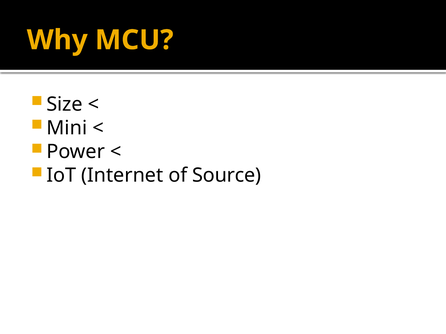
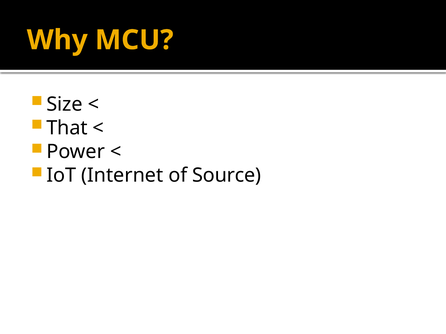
Mini: Mini -> That (67, 128)
